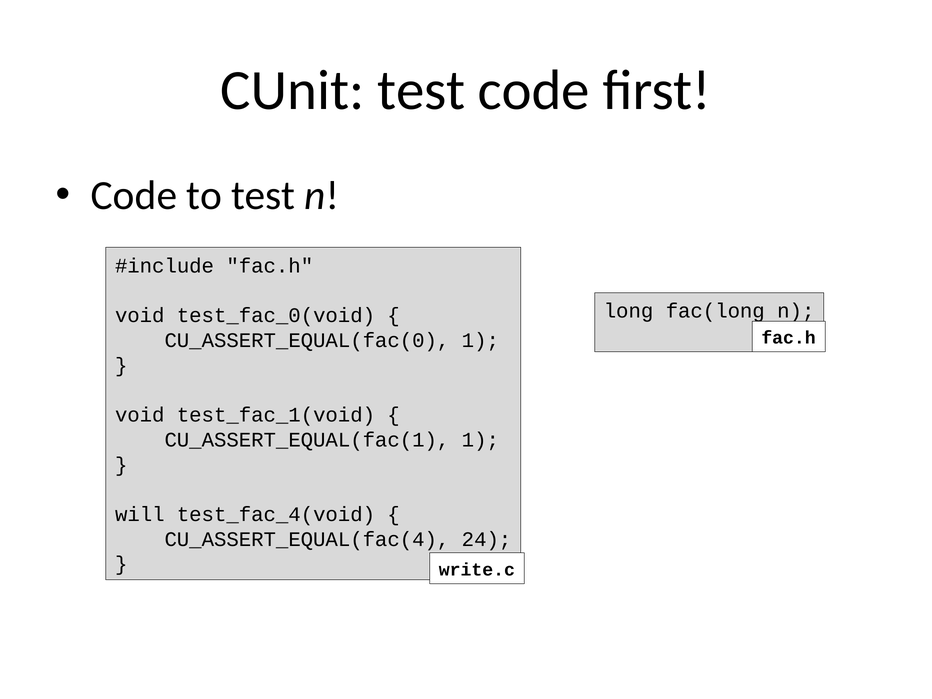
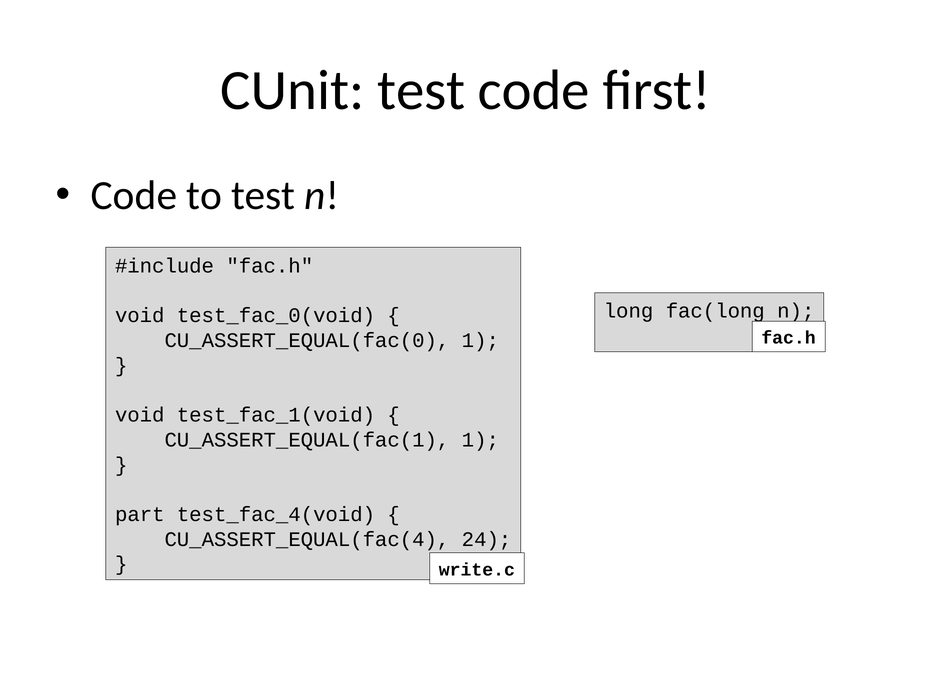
will: will -> part (140, 514)
